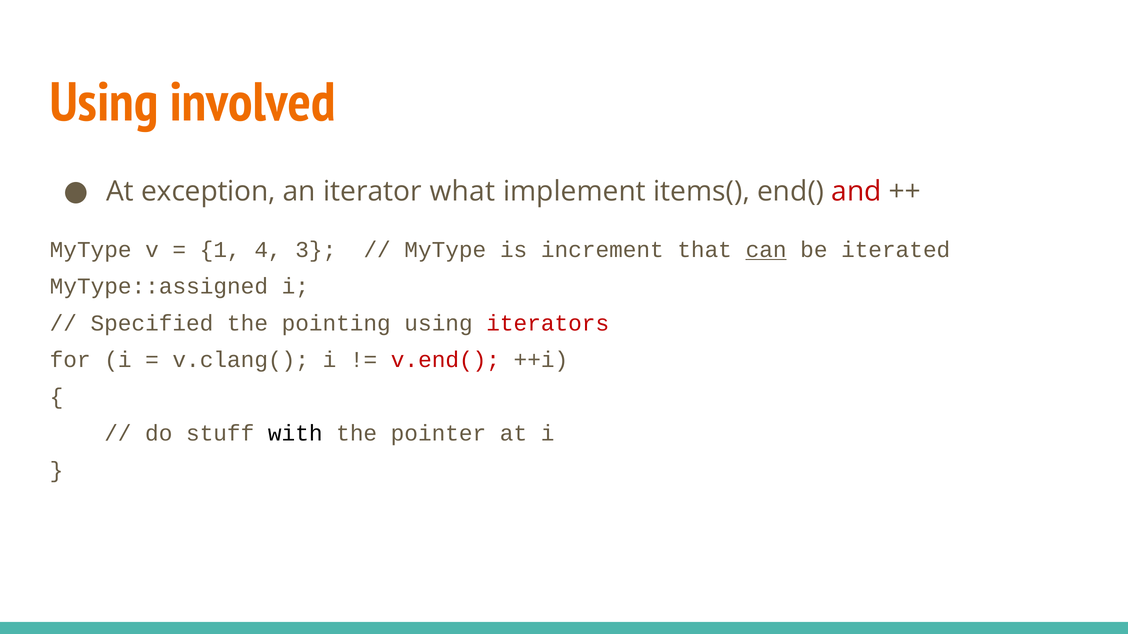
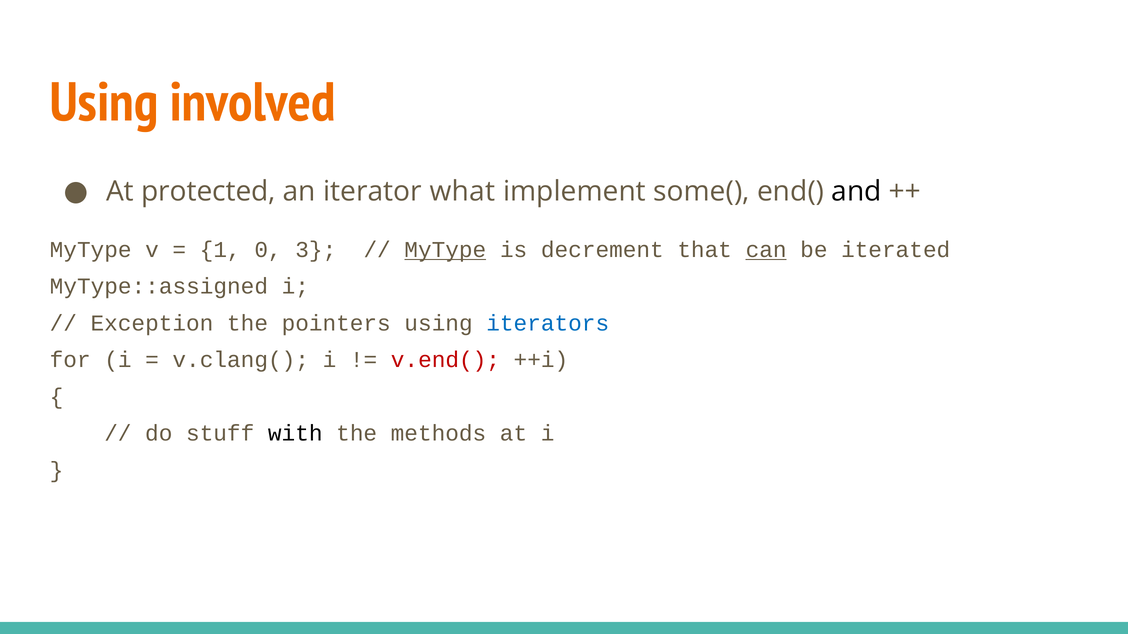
exception: exception -> protected (208, 191)
items(: items( -> some( (701, 191)
and colour: red -> black (856, 191)
4: 4 -> 0 (268, 250)
MyType underline: none -> present (445, 250)
increment: increment -> decrement (602, 250)
Specified: Specified -> Exception (152, 323)
pointing: pointing -> pointers (336, 323)
iterators colour: red -> blue (548, 323)
pointer: pointer -> methods (438, 434)
